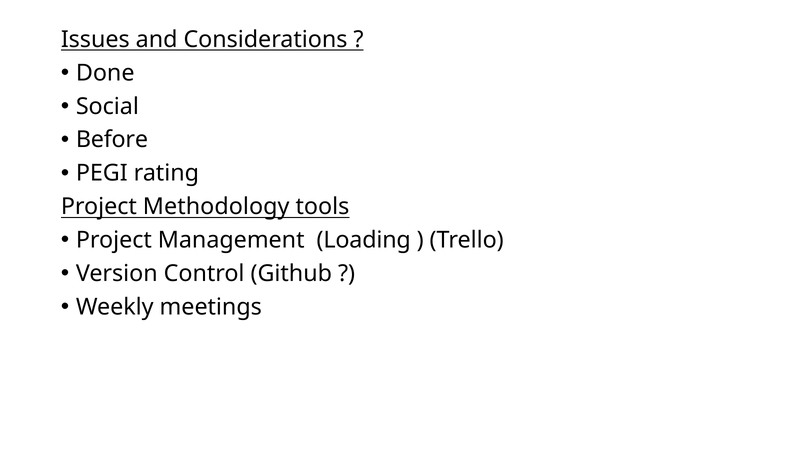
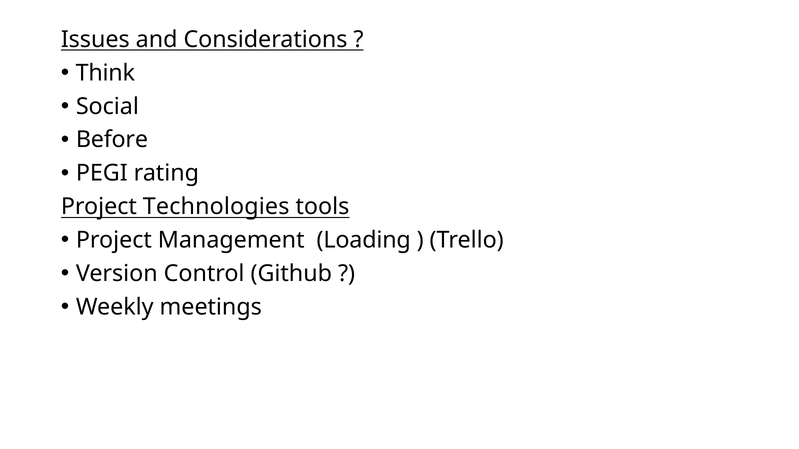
Done: Done -> Think (105, 73)
Methodology: Methodology -> Technologies (216, 207)
